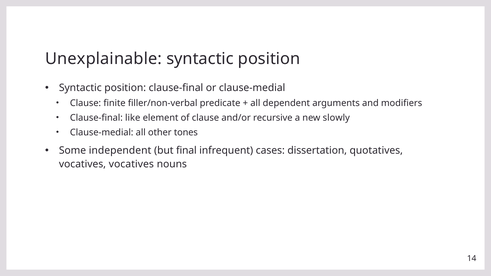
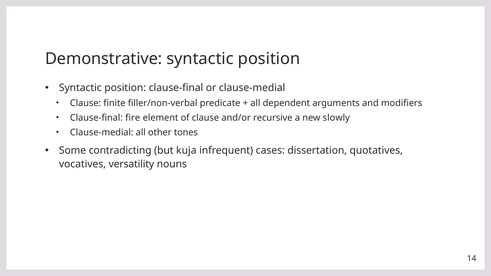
Unexplainable: Unexplainable -> Demonstrative (104, 59)
like: like -> fire (133, 118)
independent: independent -> contradicting (120, 151)
final: final -> kuja (186, 151)
vocatives vocatives: vocatives -> versatility (131, 164)
